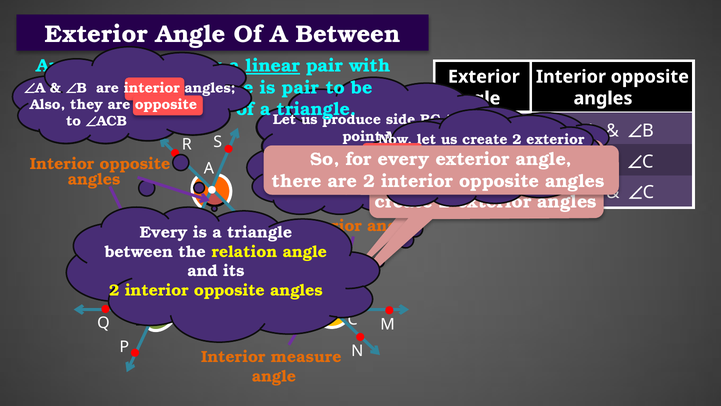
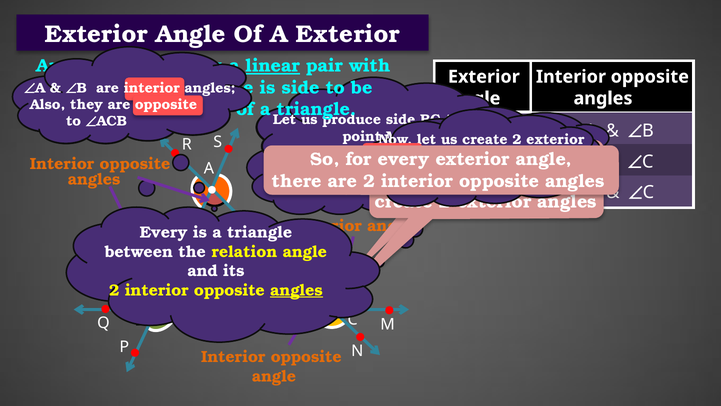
A Between: Between -> Exterior (348, 34)
is pair: pair -> side (301, 88)
angles underline: none -> present (296, 290)
measure: measure -> opposite (306, 357)
